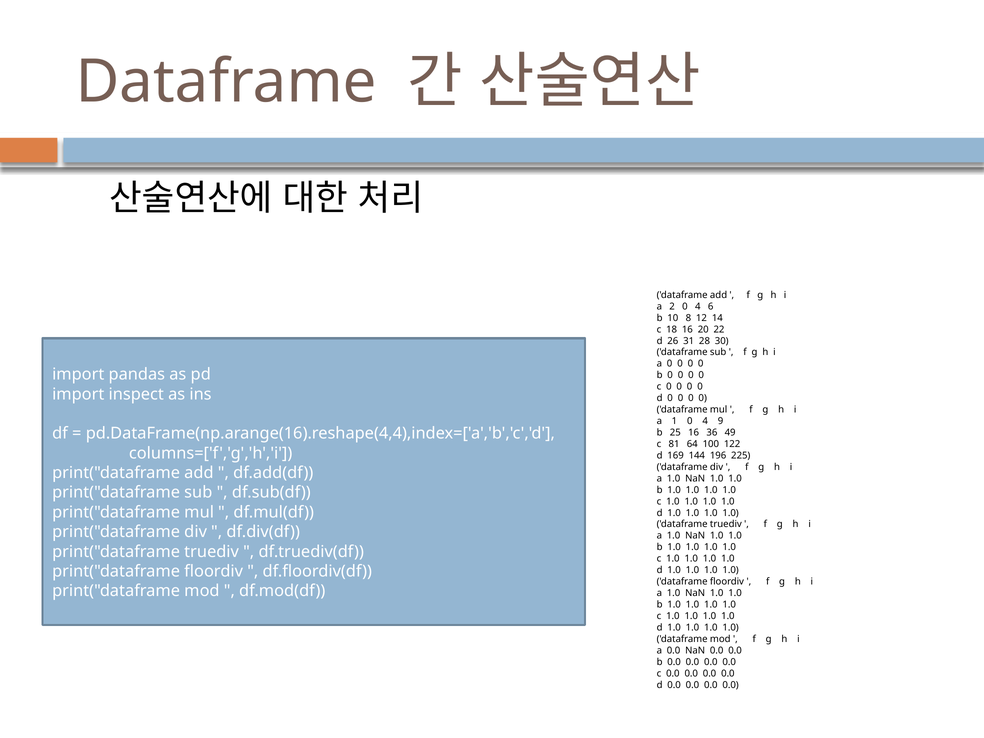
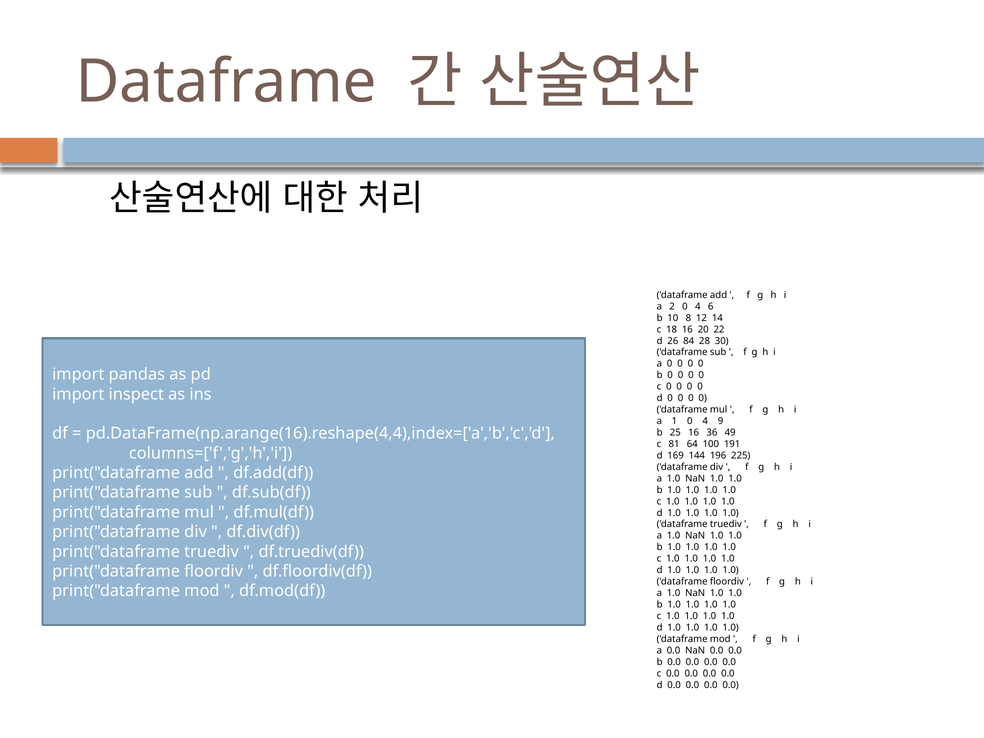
31: 31 -> 84 (689, 341)
122: 122 -> 191 (732, 444)
